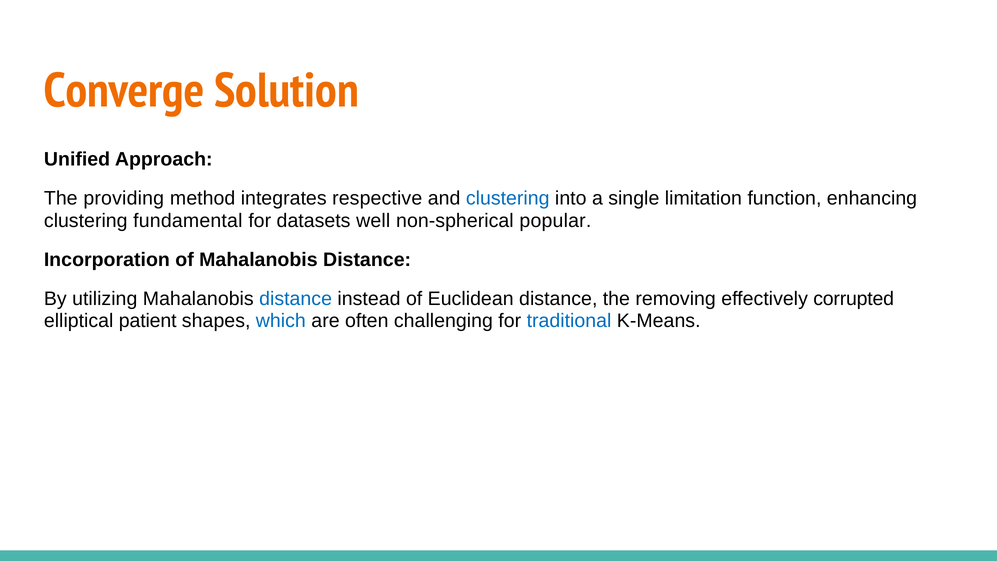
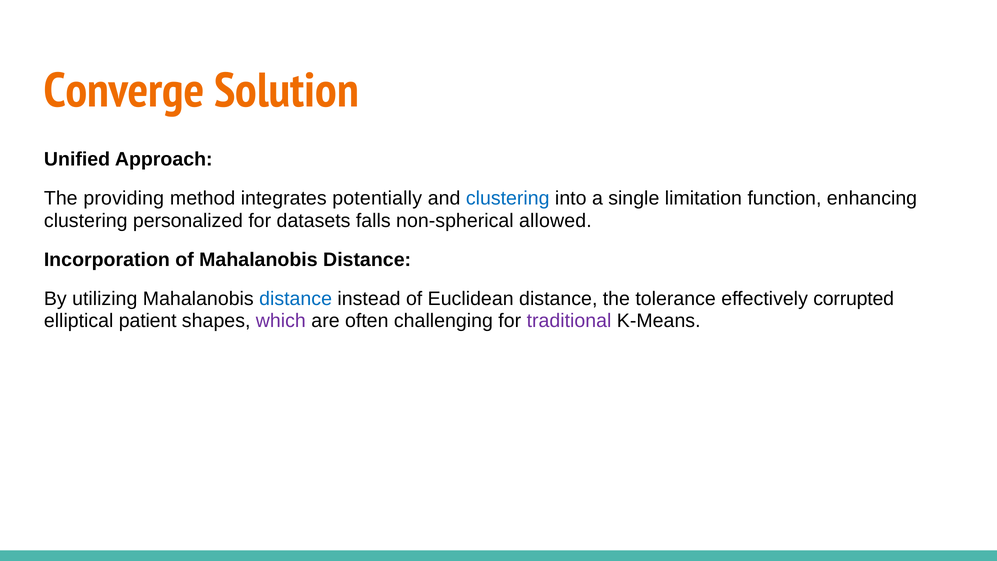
respective: respective -> potentially (377, 198)
fundamental: fundamental -> personalized (188, 221)
well: well -> falls (373, 221)
popular: popular -> allowed (555, 221)
removing: removing -> tolerance (676, 299)
which colour: blue -> purple (281, 321)
traditional colour: blue -> purple (569, 321)
